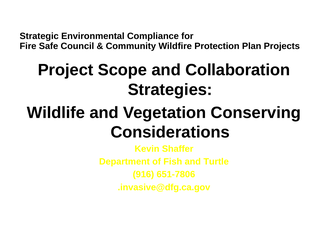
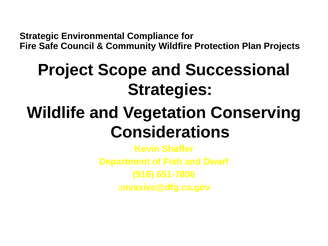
Collaboration: Collaboration -> Successional (238, 70)
Turtle: Turtle -> Dwarf (216, 162)
